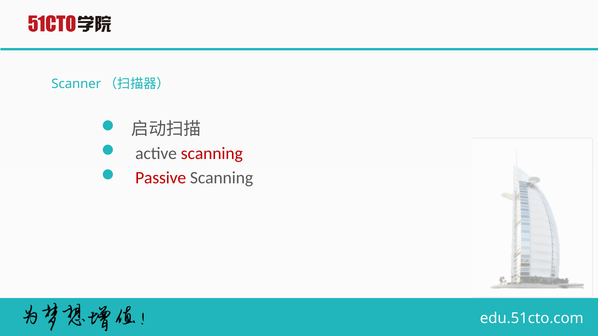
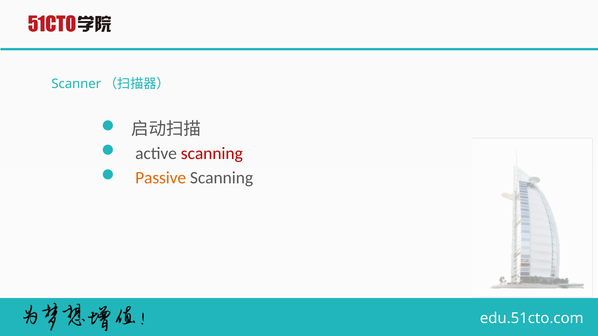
Passive colour: red -> orange (161, 178)
